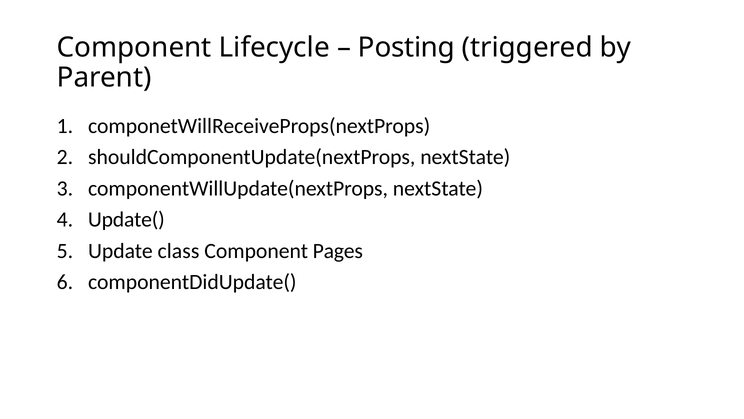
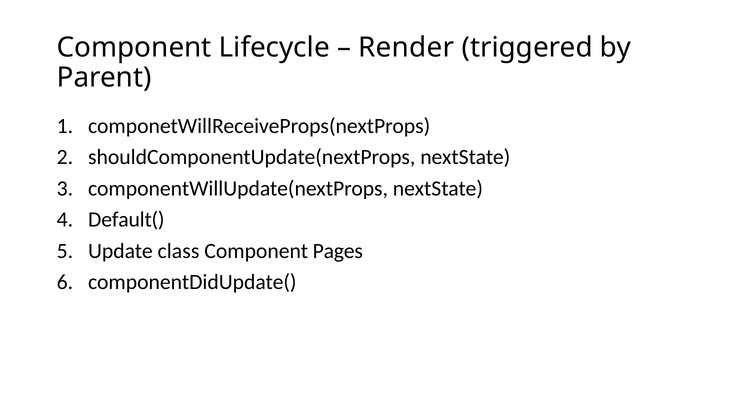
Posting: Posting -> Render (406, 47)
Update(: Update( -> Default( (126, 219)
